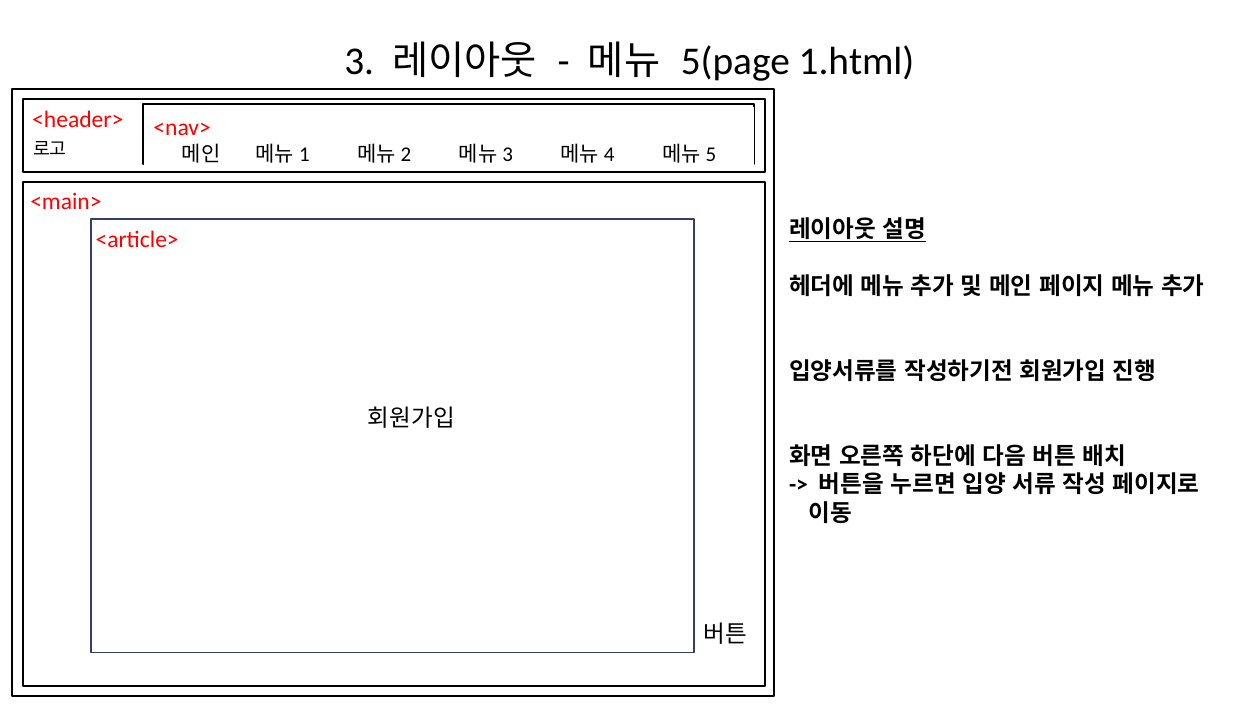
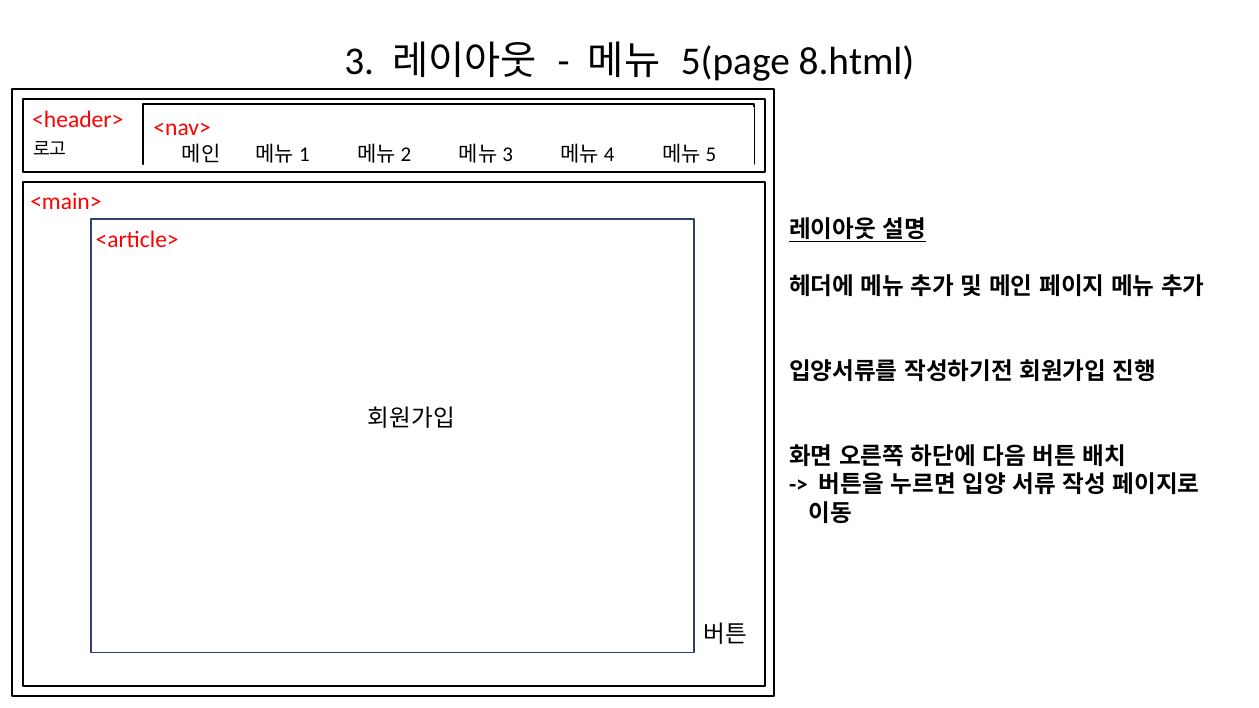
1.html: 1.html -> 8.html (857, 62)
